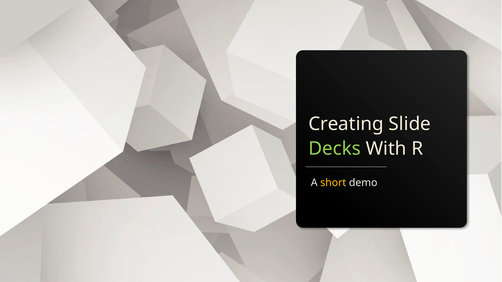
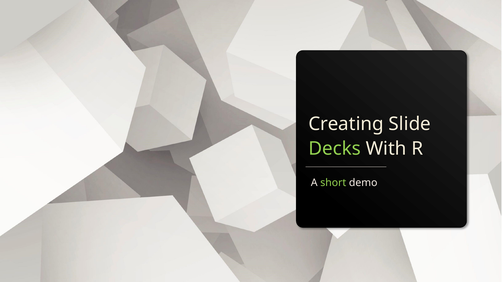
short colour: yellow -> light green (333, 183)
